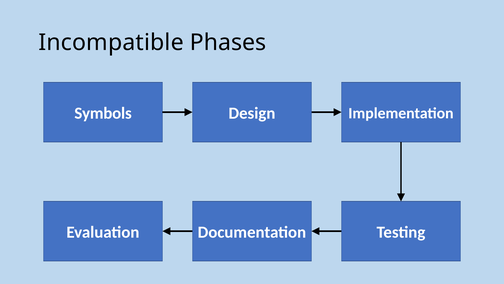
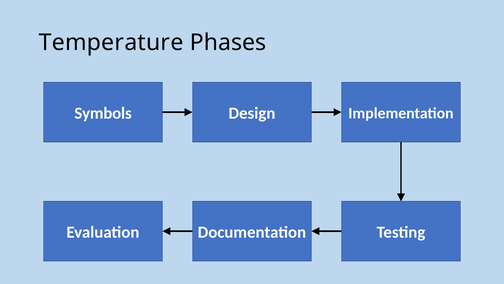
Incompatible: Incompatible -> Temperature (111, 42)
